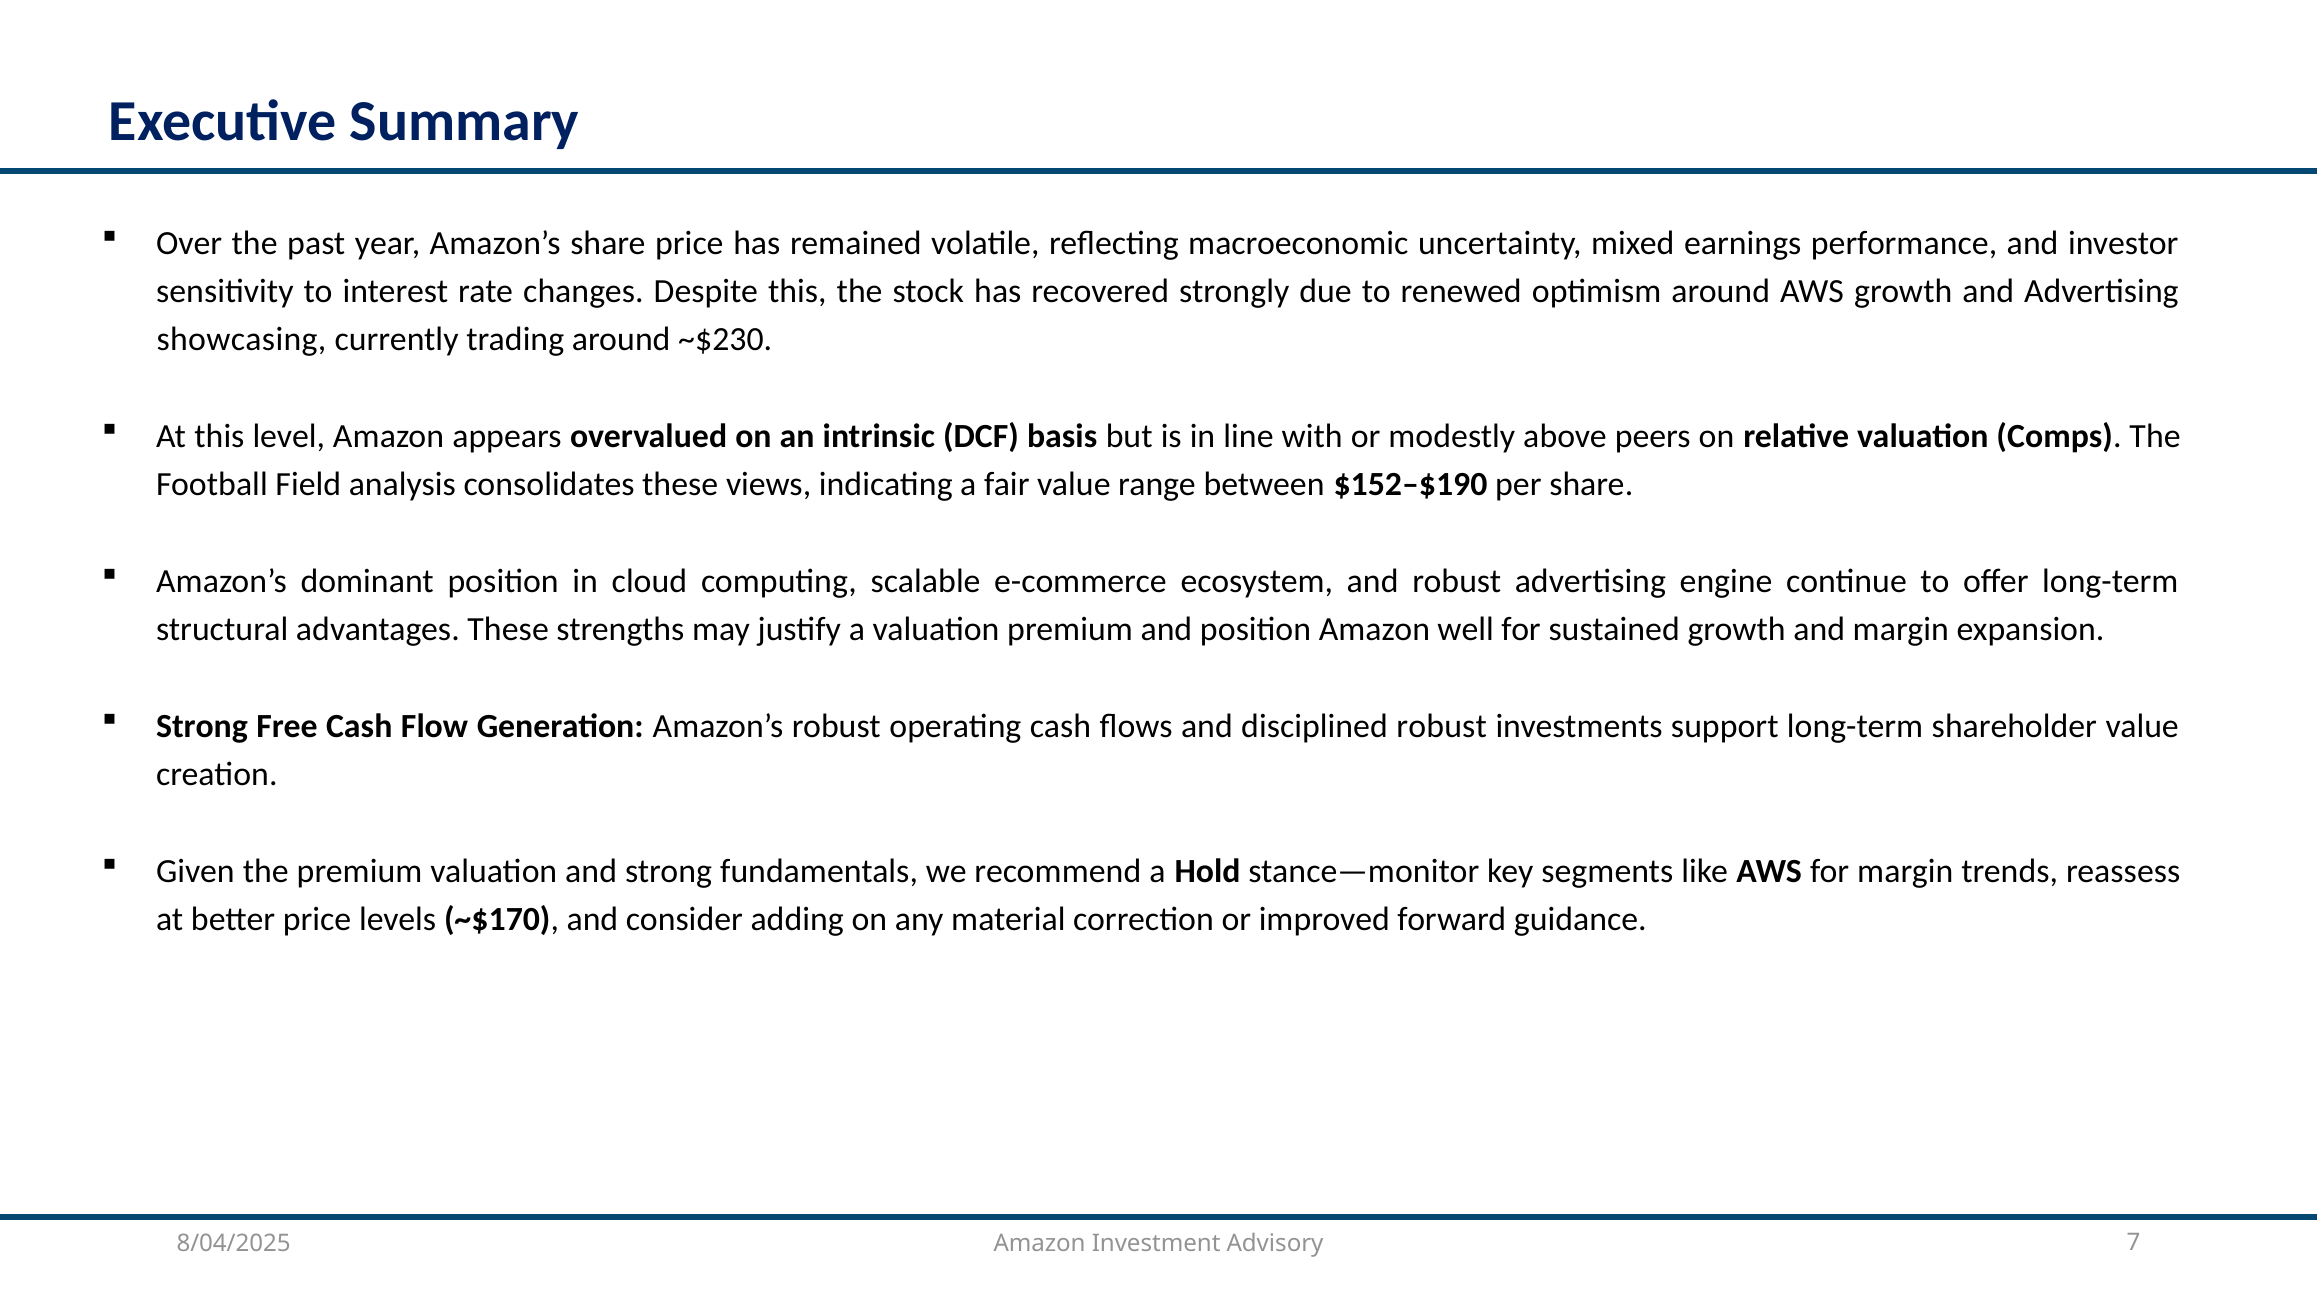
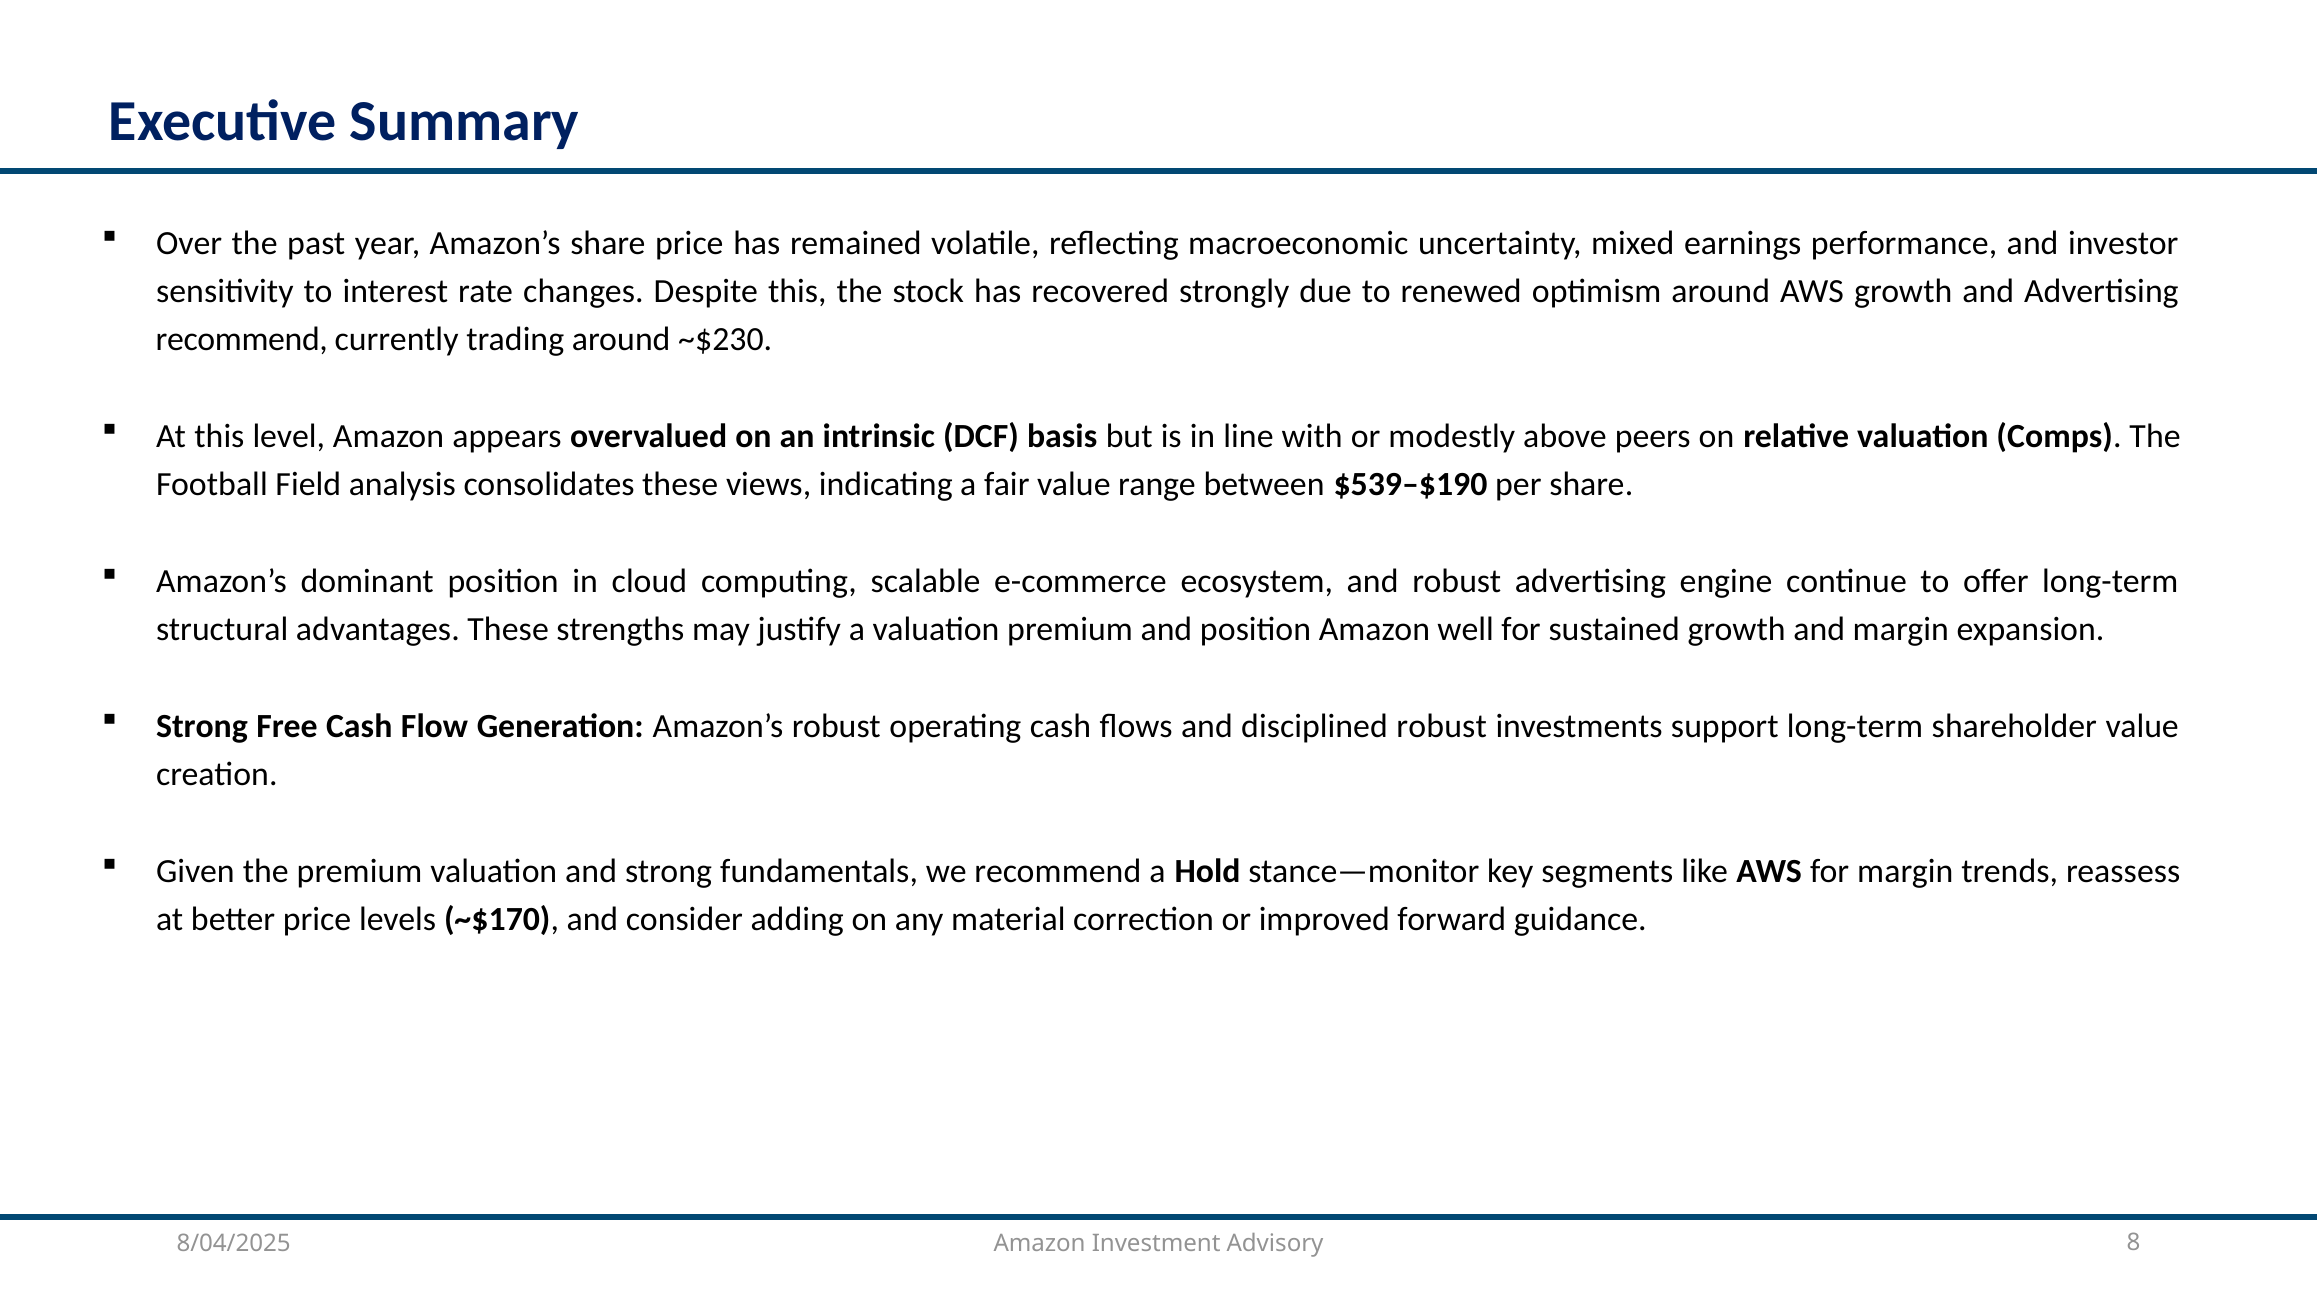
showcasing: showcasing -> recommend (242, 340)
$152–$190: $152–$190 -> $539–$190 (1411, 485)
7: 7 -> 8 (2134, 1242)
